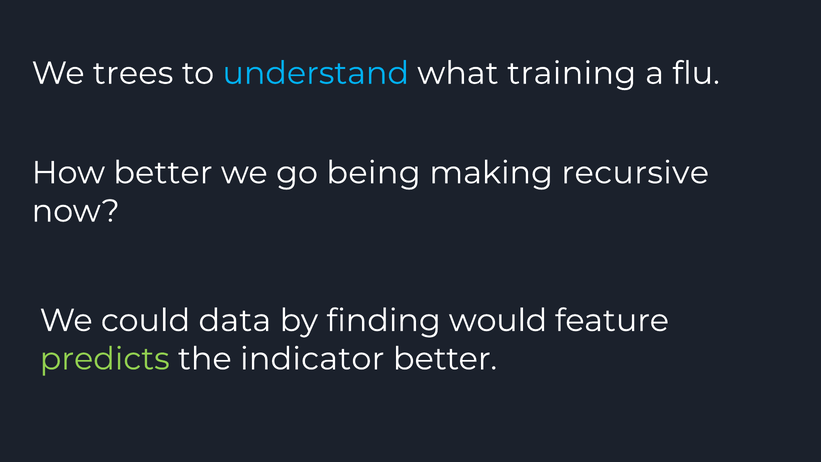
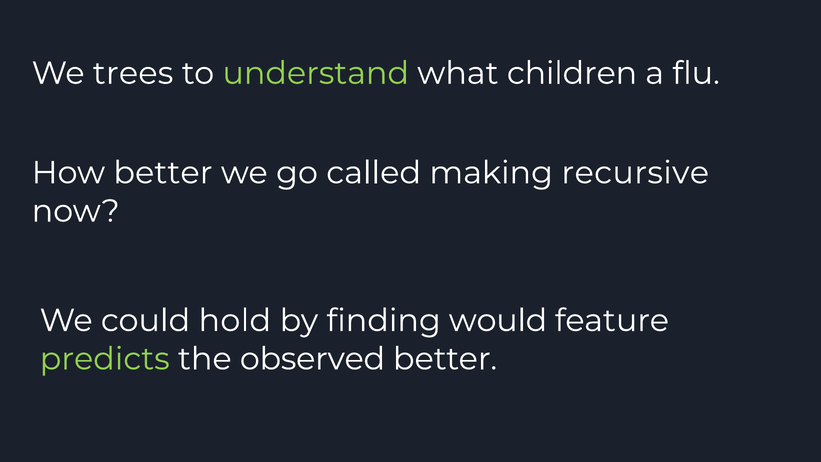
understand colour: light blue -> light green (316, 73)
training: training -> children (572, 73)
being: being -> called (374, 173)
data: data -> hold (235, 320)
indicator: indicator -> observed (312, 359)
